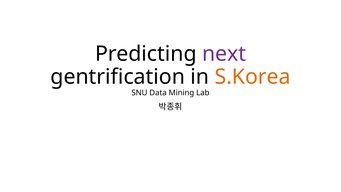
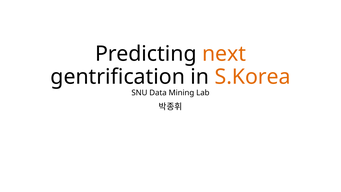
next colour: purple -> orange (224, 54)
